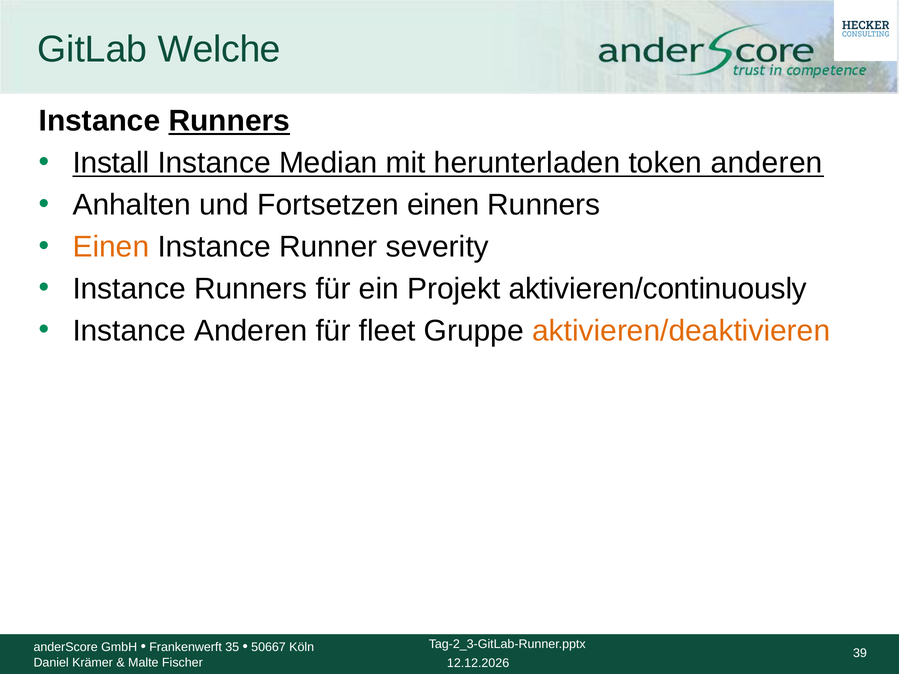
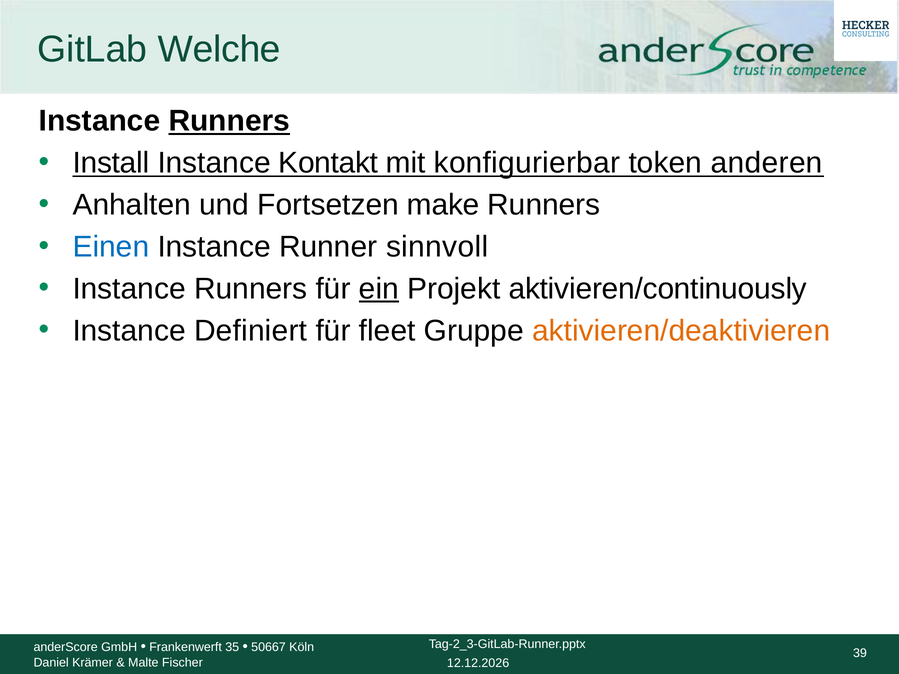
Median: Median -> Kontakt (328, 163)
herunterladen: herunterladen -> konfigurierbar (527, 163)
Fortsetzen einen: einen -> make (443, 205)
Einen colour: orange -> blue (111, 247)
severity: severity -> sinnvoll (437, 247)
ein underline: none -> present (379, 289)
Instance Anderen: Anderen -> Definiert (251, 331)
